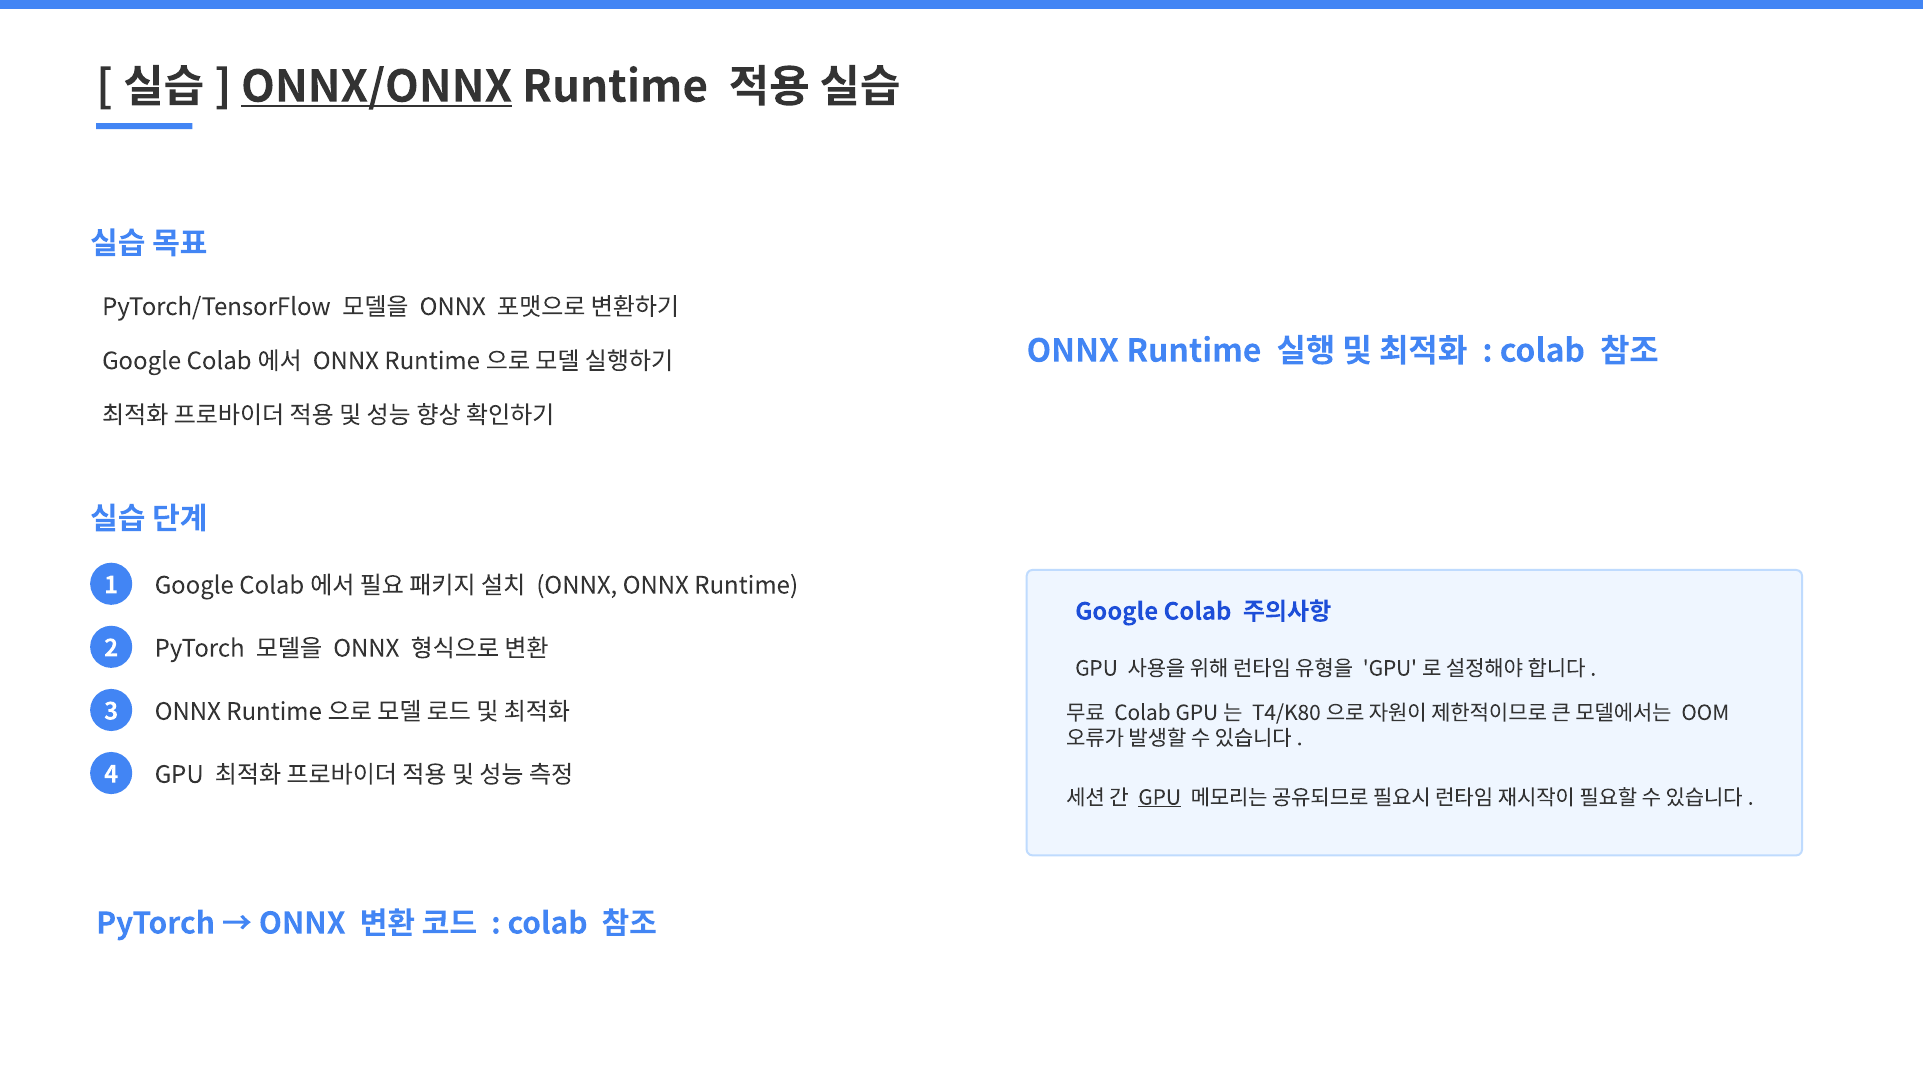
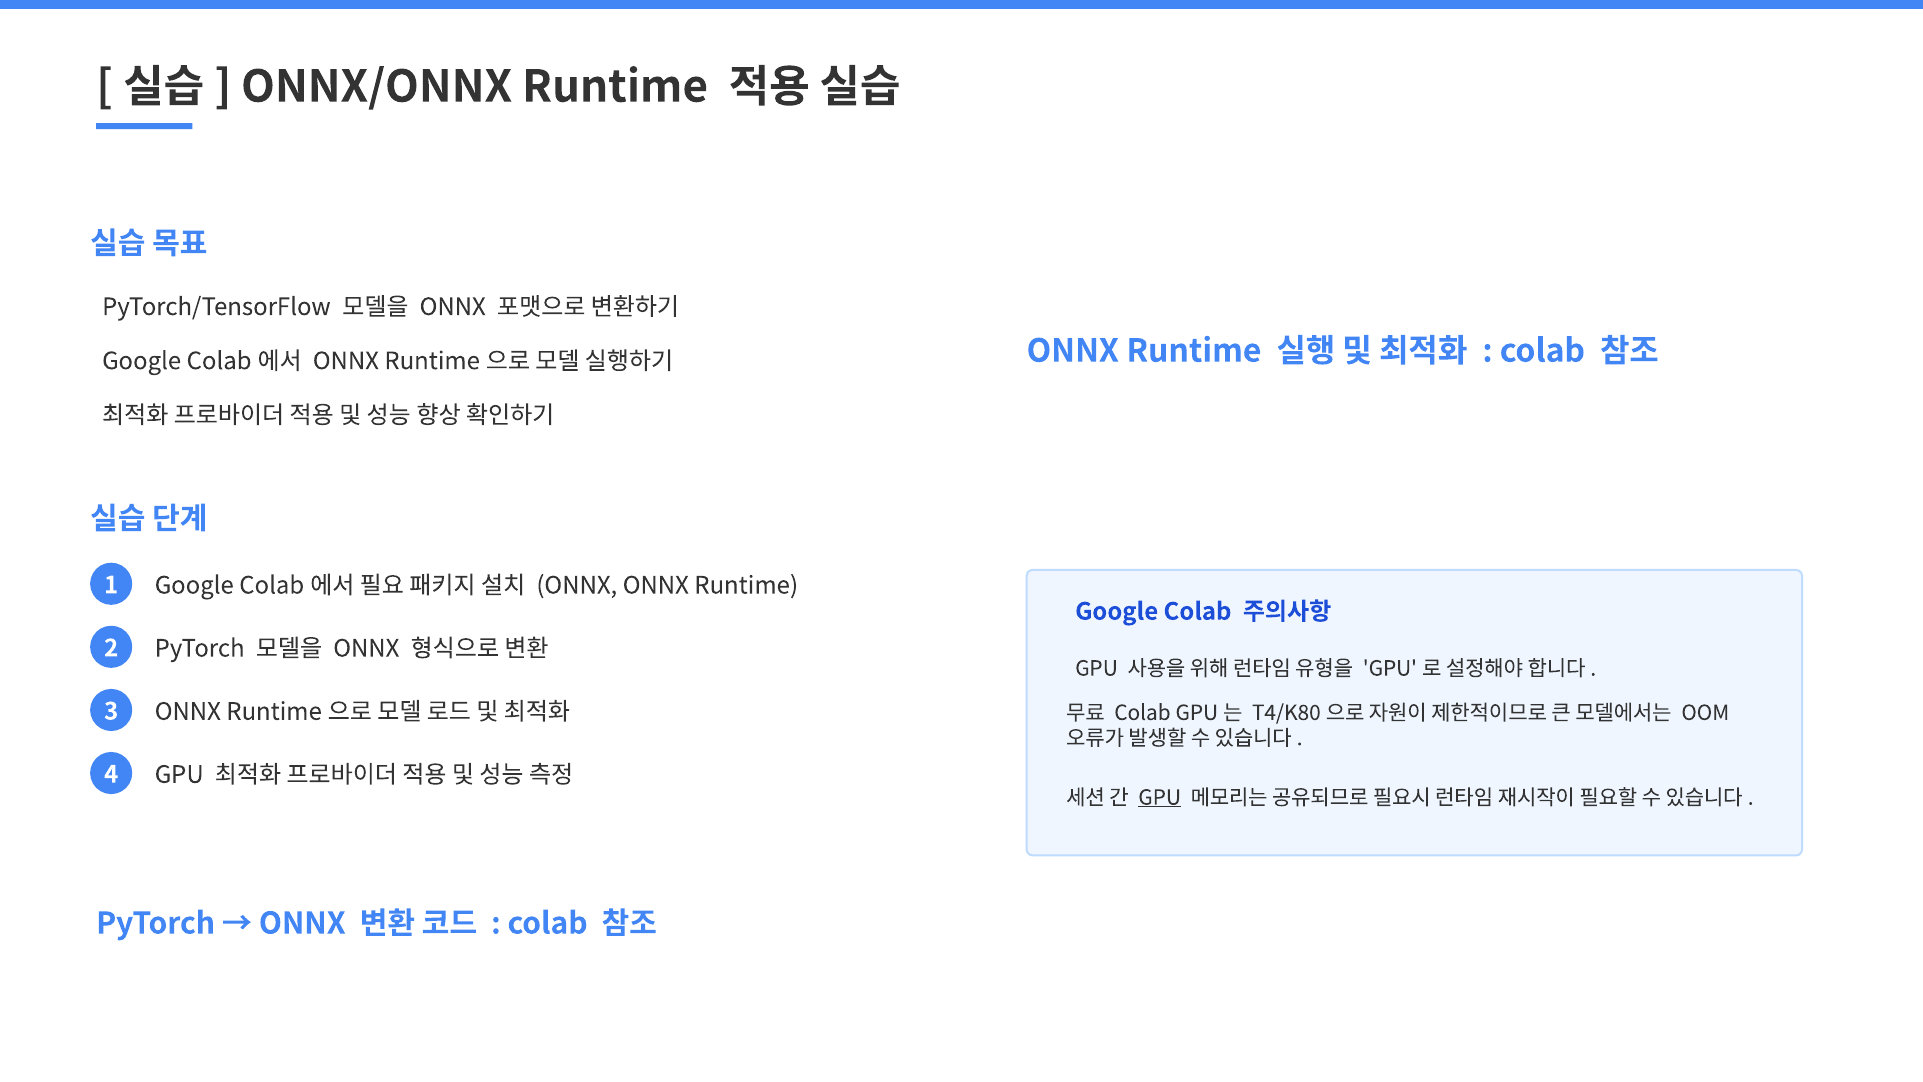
ONNX/ONNX underline: present -> none (377, 87)
